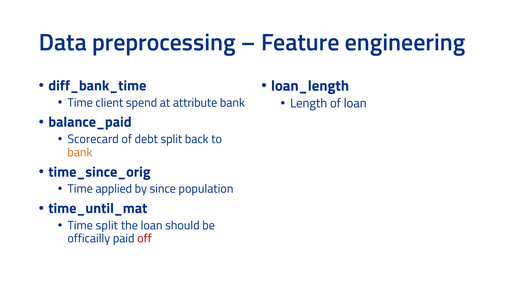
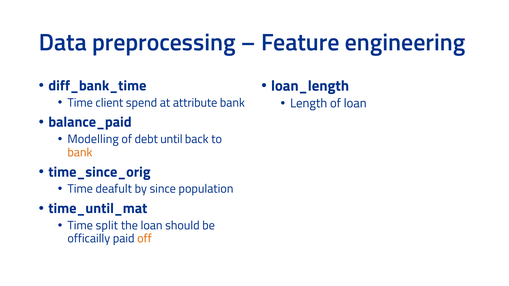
Scorecard: Scorecard -> Modelling (93, 139)
debt split: split -> until (171, 139)
applied: applied -> deafult (114, 189)
off colour: red -> orange (144, 239)
